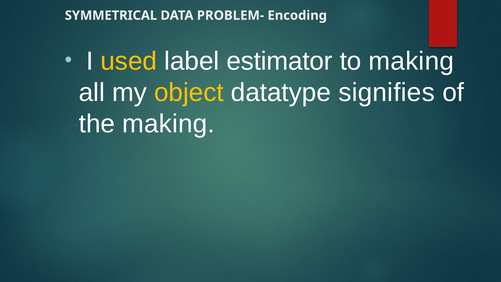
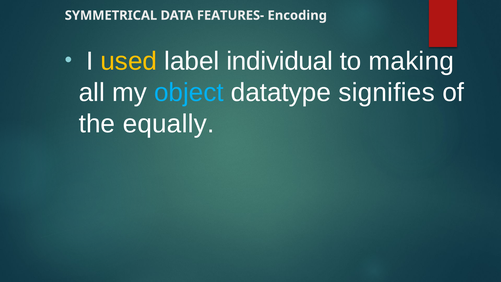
PROBLEM-: PROBLEM- -> FEATURES- (231, 15)
estimator: estimator -> individual (280, 61)
object colour: yellow -> light blue (189, 92)
the making: making -> equally (169, 124)
